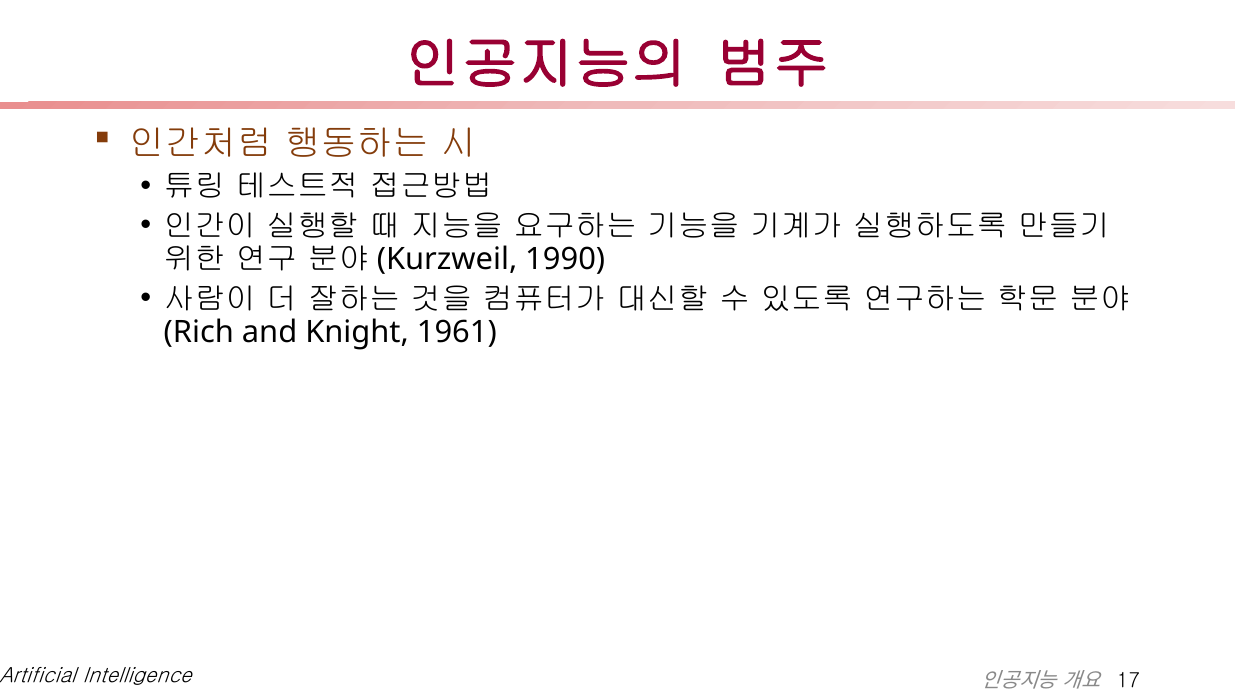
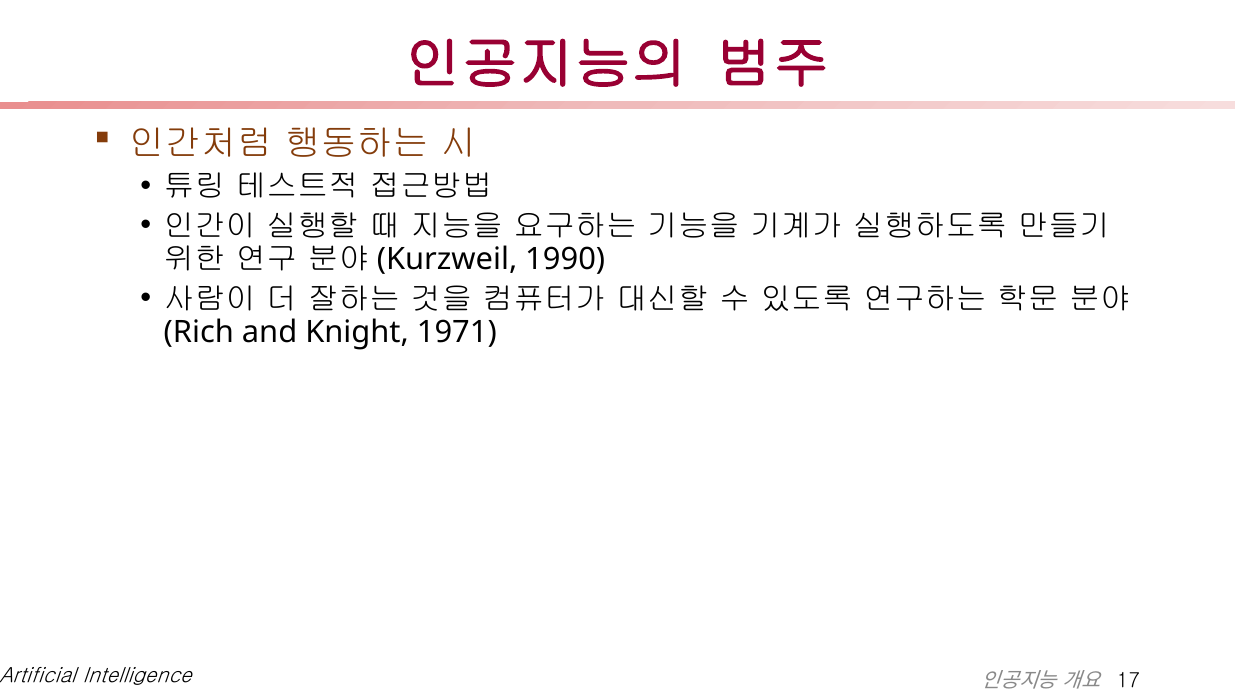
1961: 1961 -> 1971 (457, 333)
